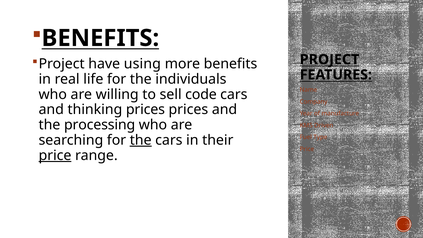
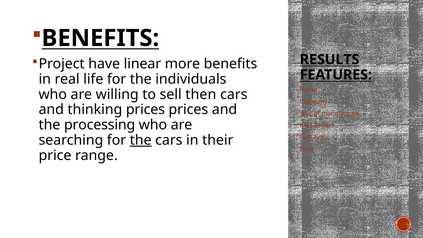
PROJECT: PROJECT -> RESULTS (330, 60)
using: using -> linear (142, 64)
code: code -> then (201, 94)
price underline: present -> none (55, 155)
